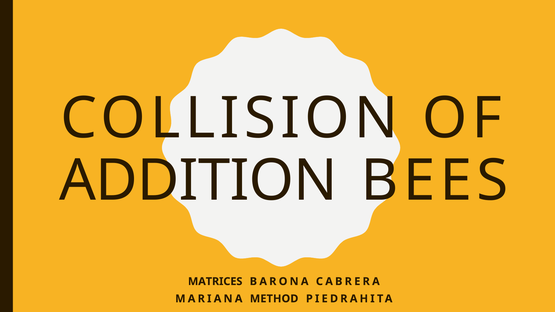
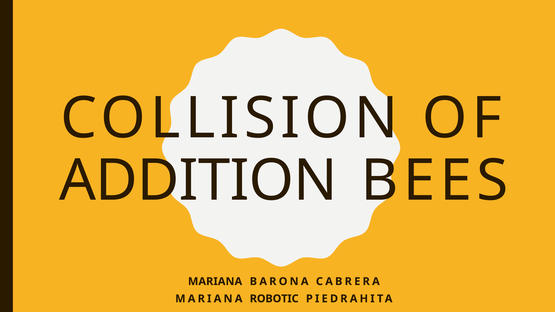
MATRICES: MATRICES -> MARIANA (215, 282)
METHOD: METHOD -> ROBOTIC (274, 299)
